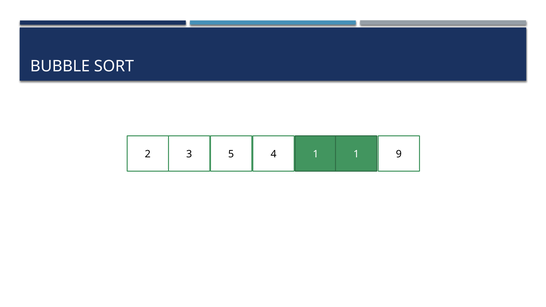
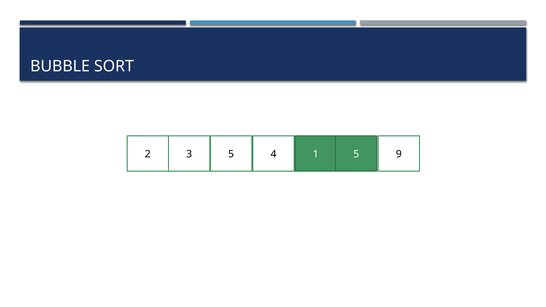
4 1: 1 -> 5 (356, 154)
